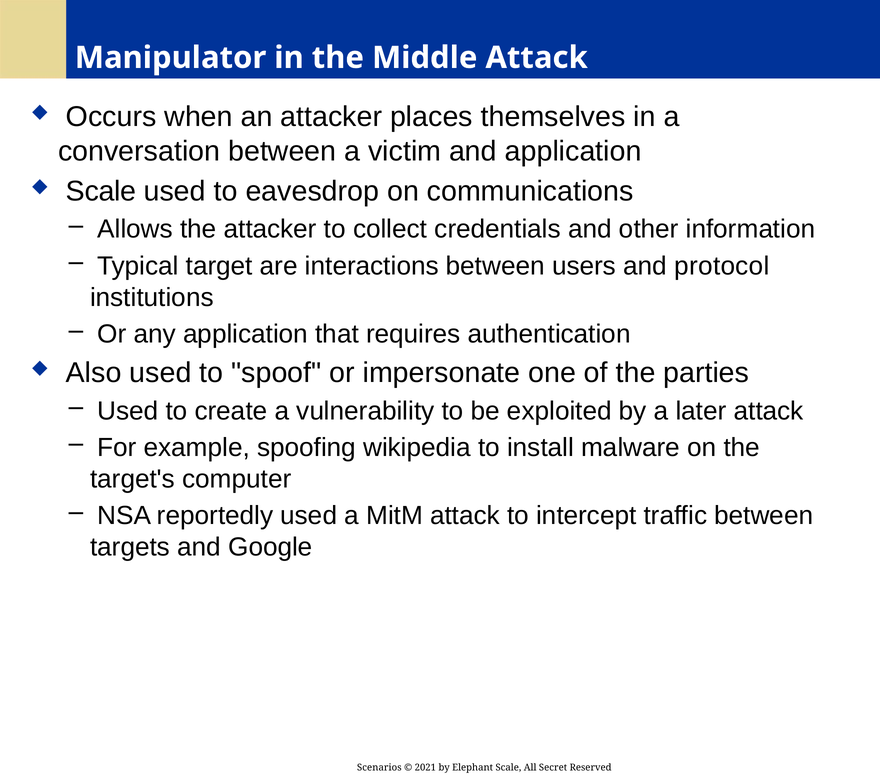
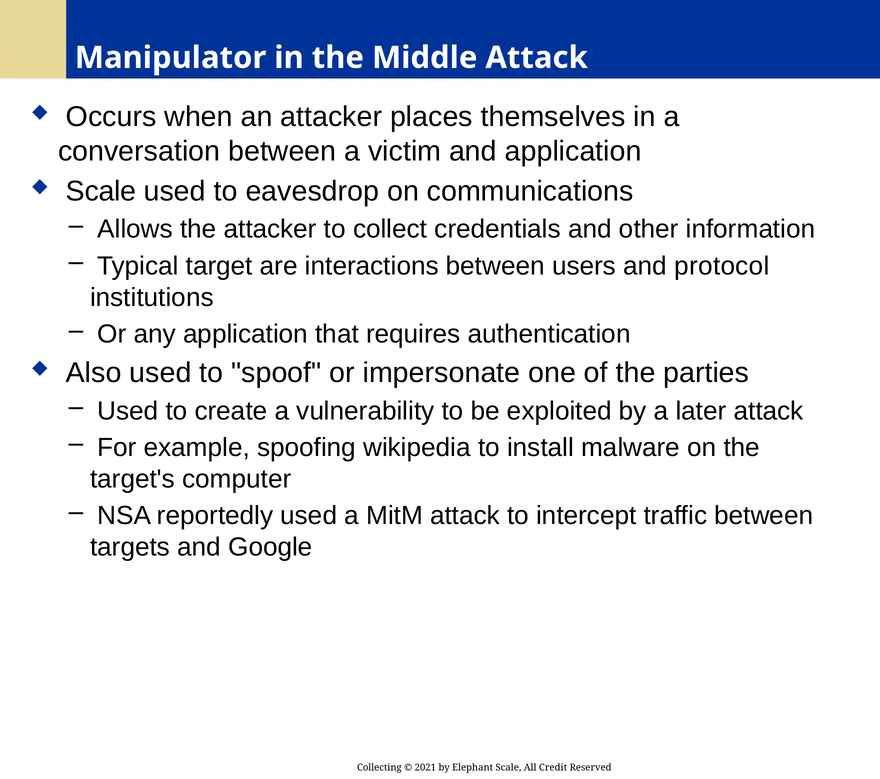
Scenarios: Scenarios -> Collecting (379, 768)
Secret: Secret -> Credit (553, 768)
